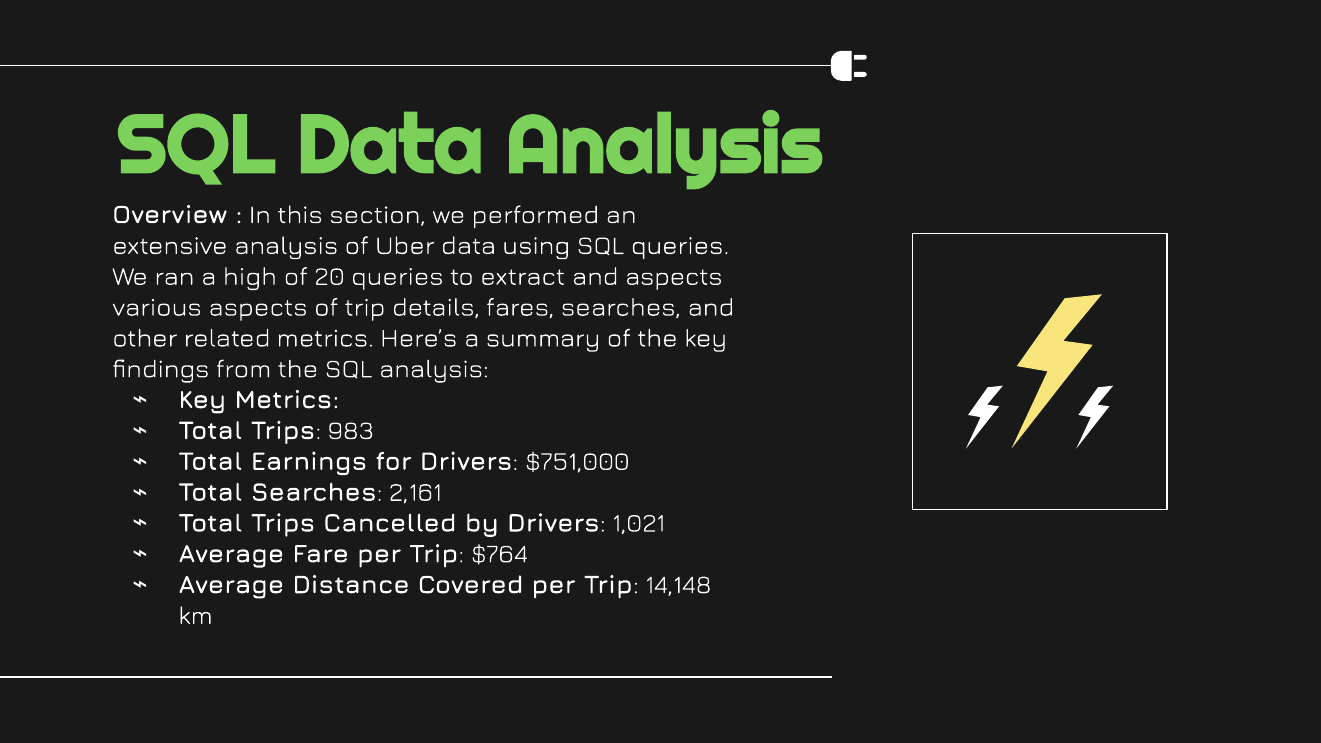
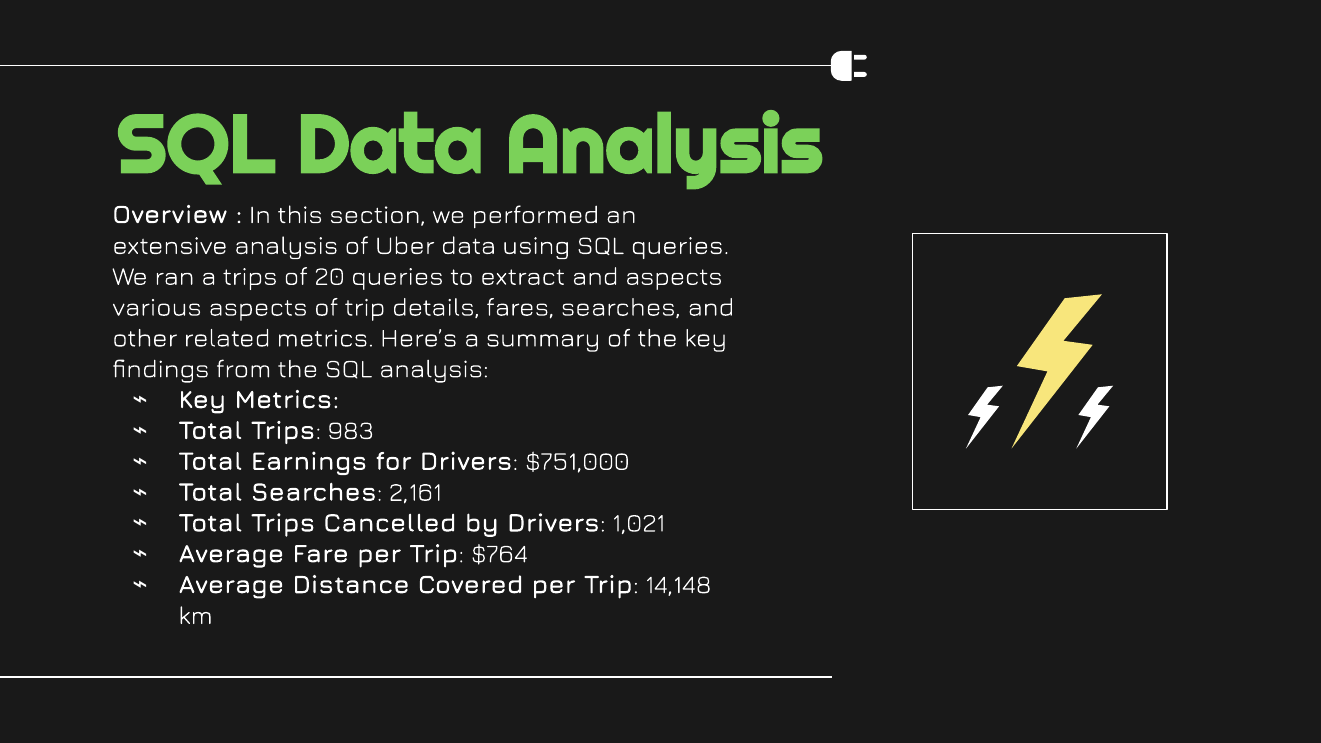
a high: high -> trips (250, 276)
